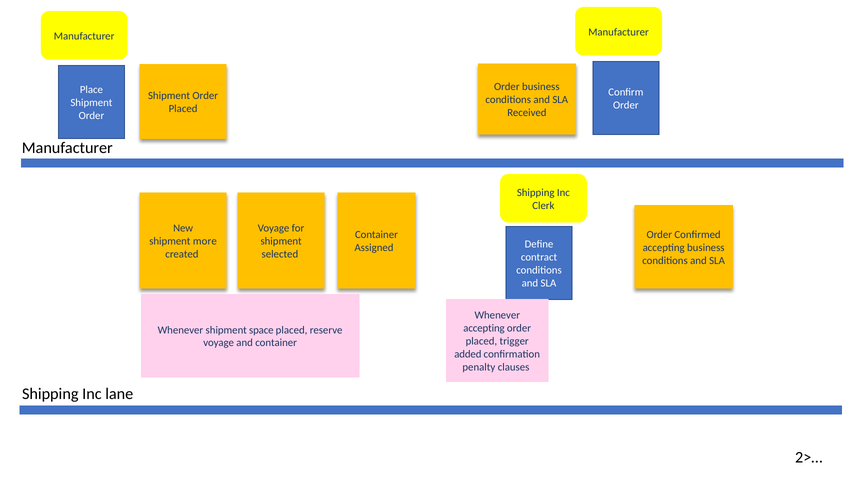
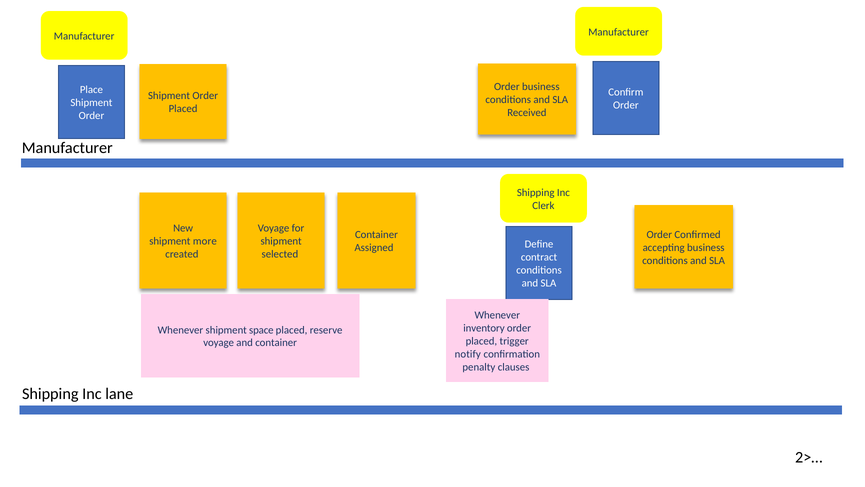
accepting: accepting -> inventory (484, 328)
added: added -> notify (468, 354)
